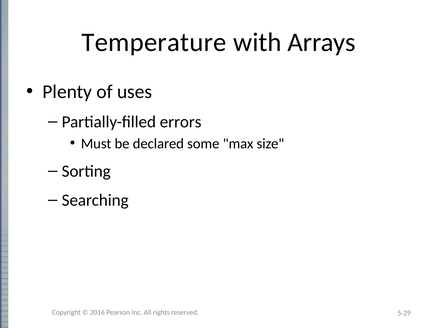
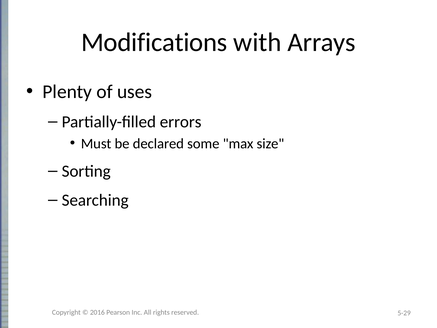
Temperature: Temperature -> Modifications (154, 42)
